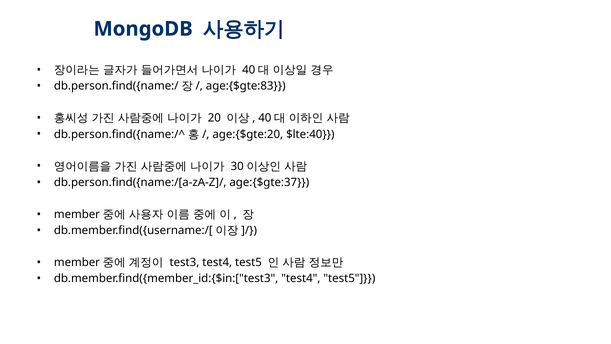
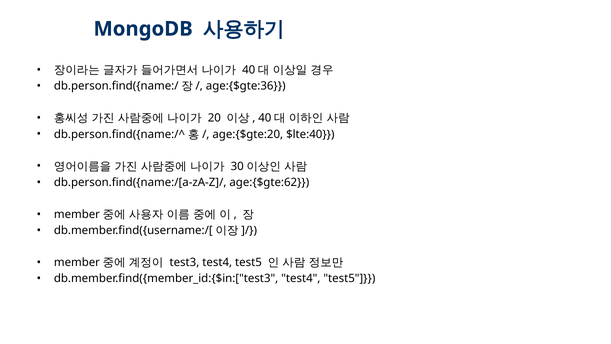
age:{$gte:83: age:{$gte:83 -> age:{$gte:36 (246, 86)
age:{$gte:37: age:{$gte:37 -> age:{$gte:62 (269, 182)
